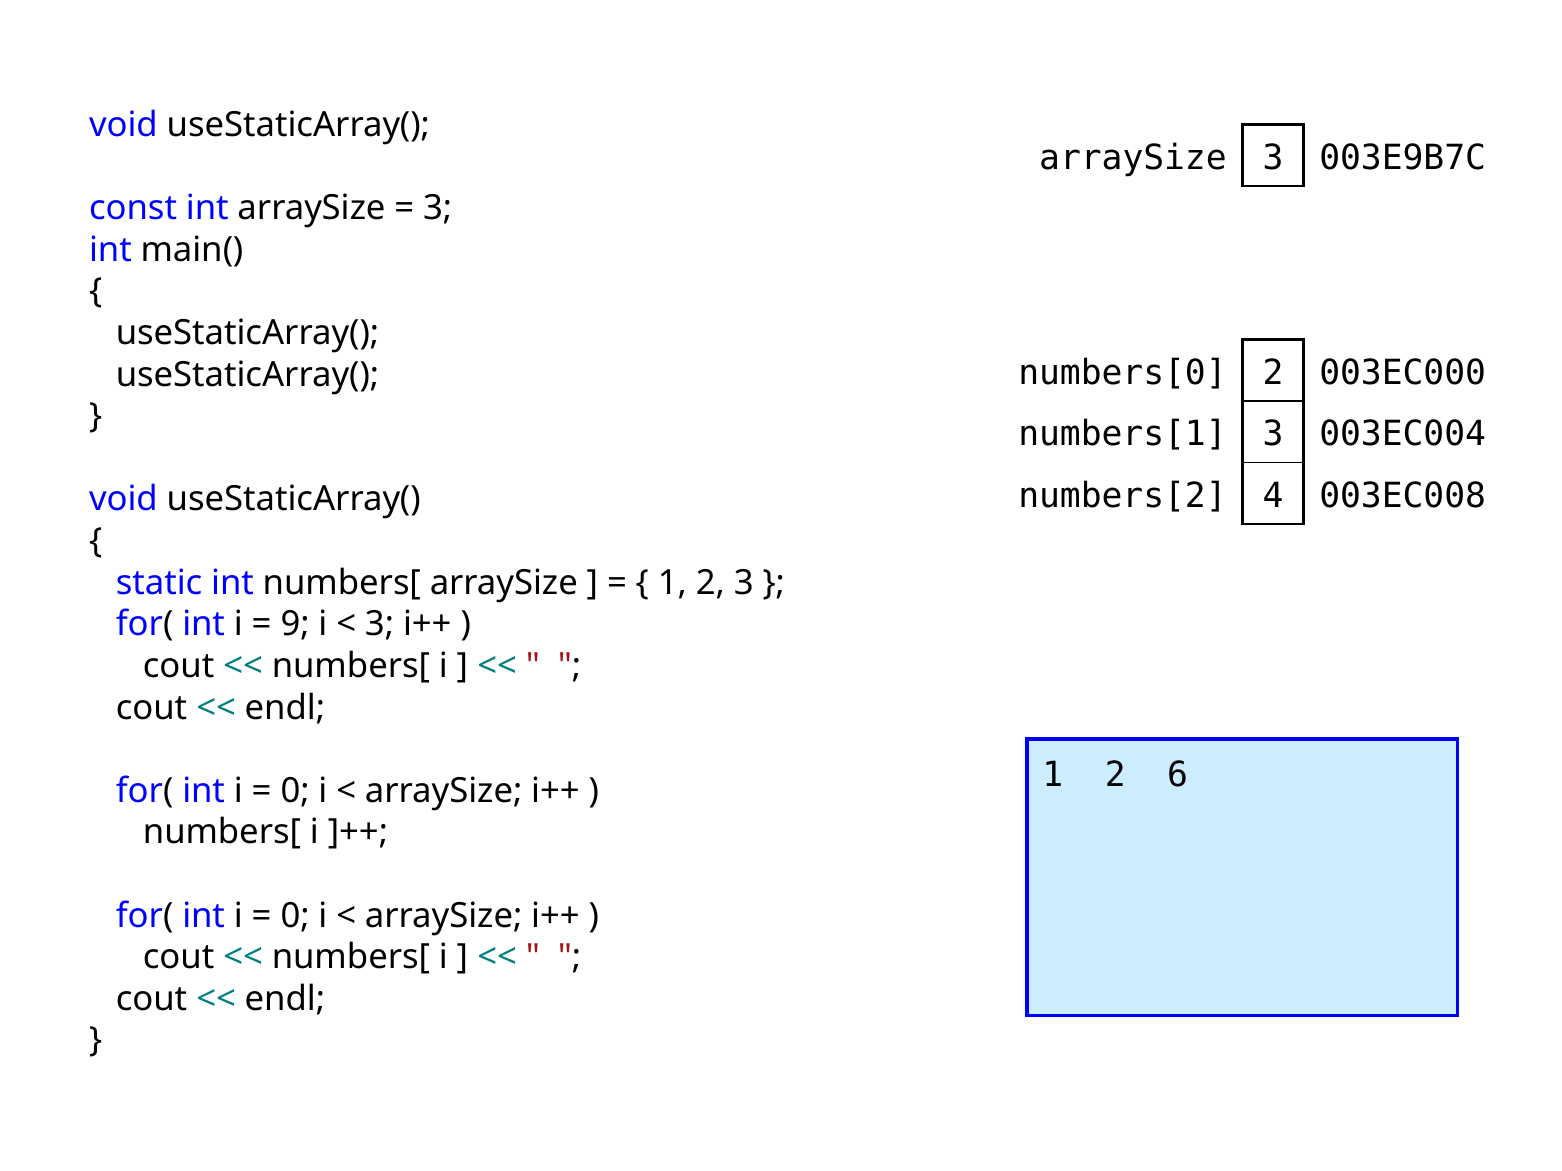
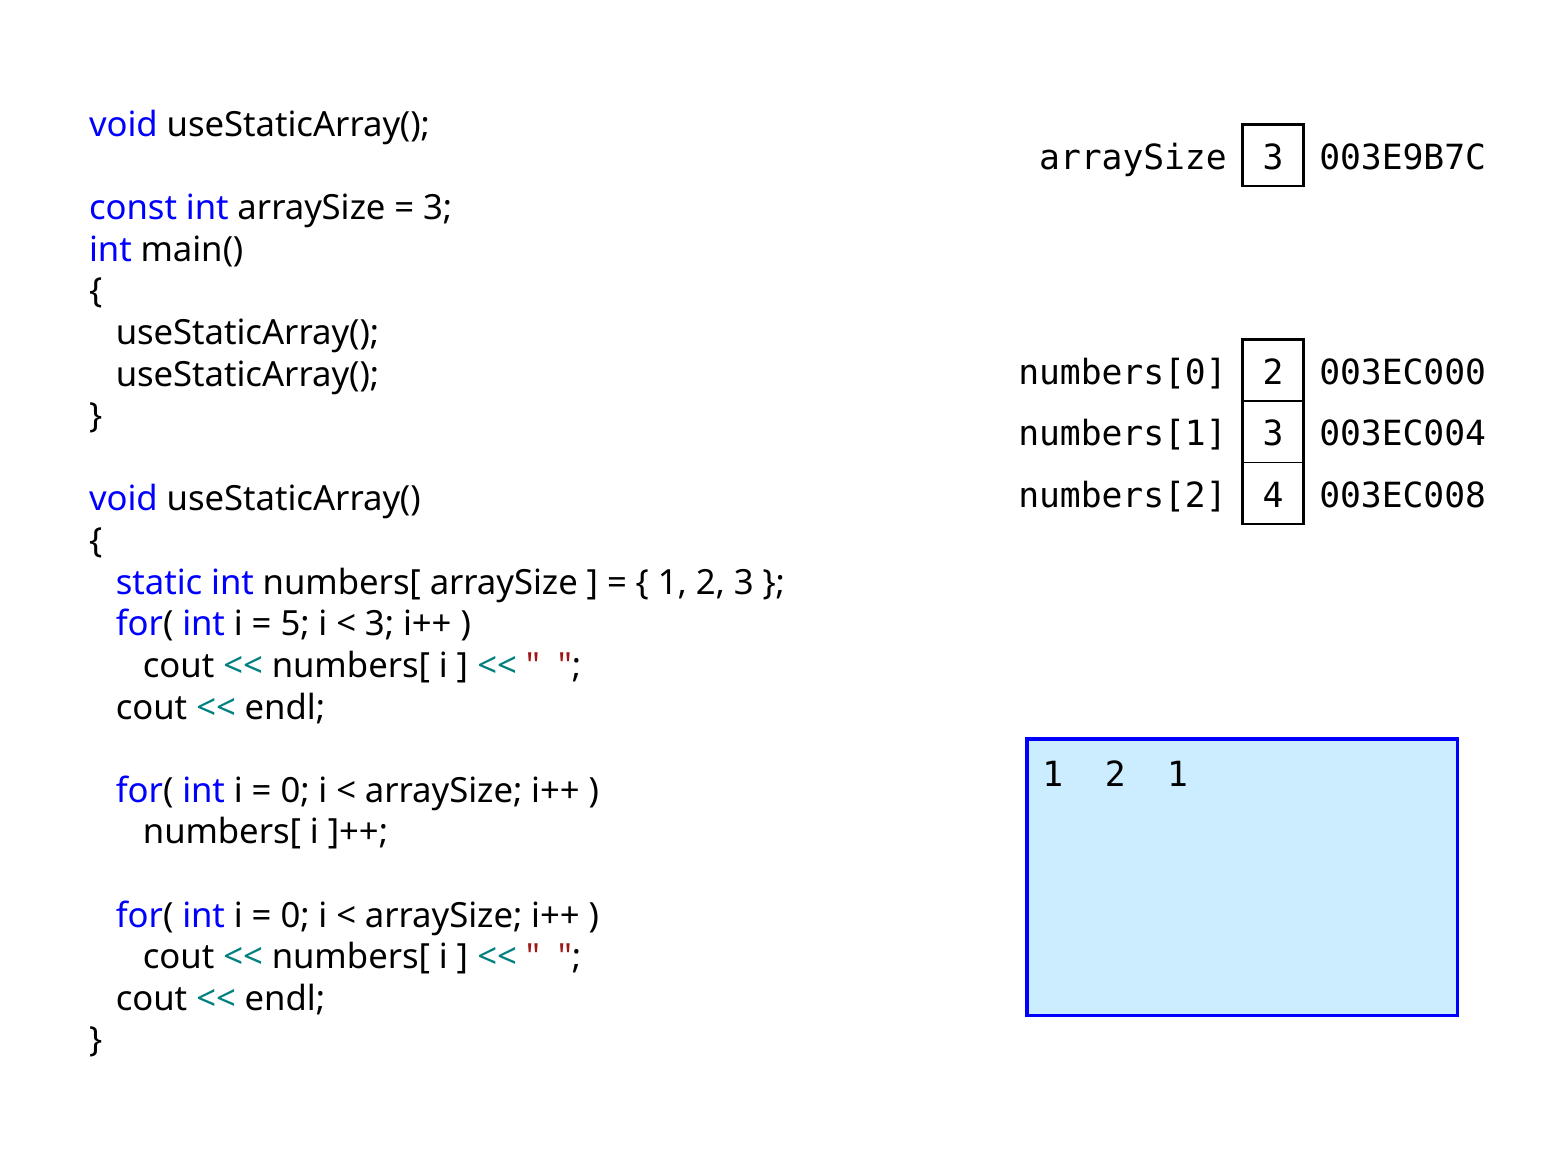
9: 9 -> 5 (295, 625)
2 6: 6 -> 1 (1178, 775)
